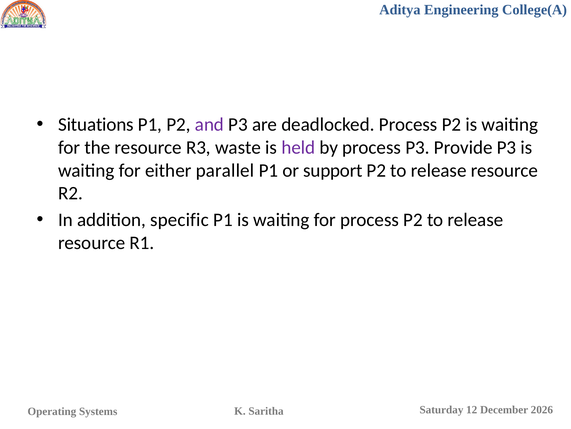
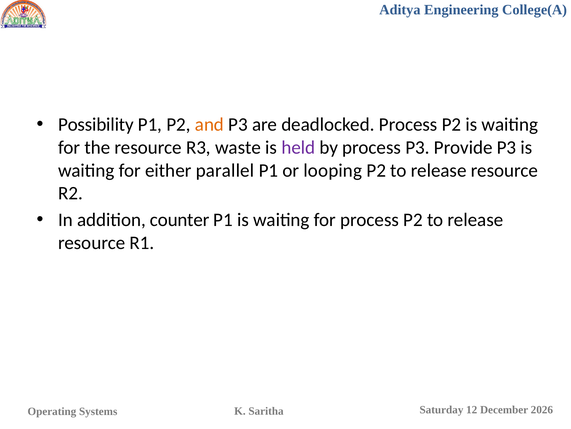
Situations: Situations -> Possibility (96, 124)
and colour: purple -> orange (209, 124)
support: support -> looping (333, 170)
specific: specific -> counter (180, 220)
